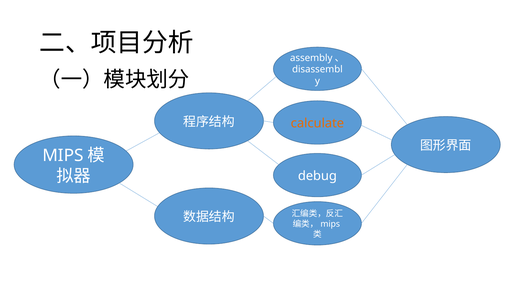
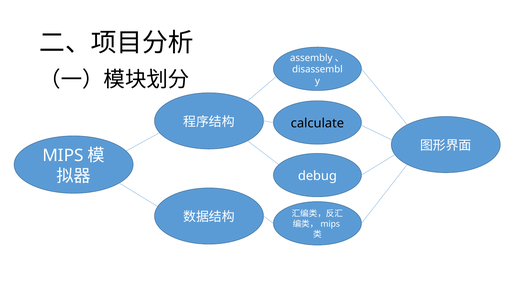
calculate colour: orange -> black (317, 124)
